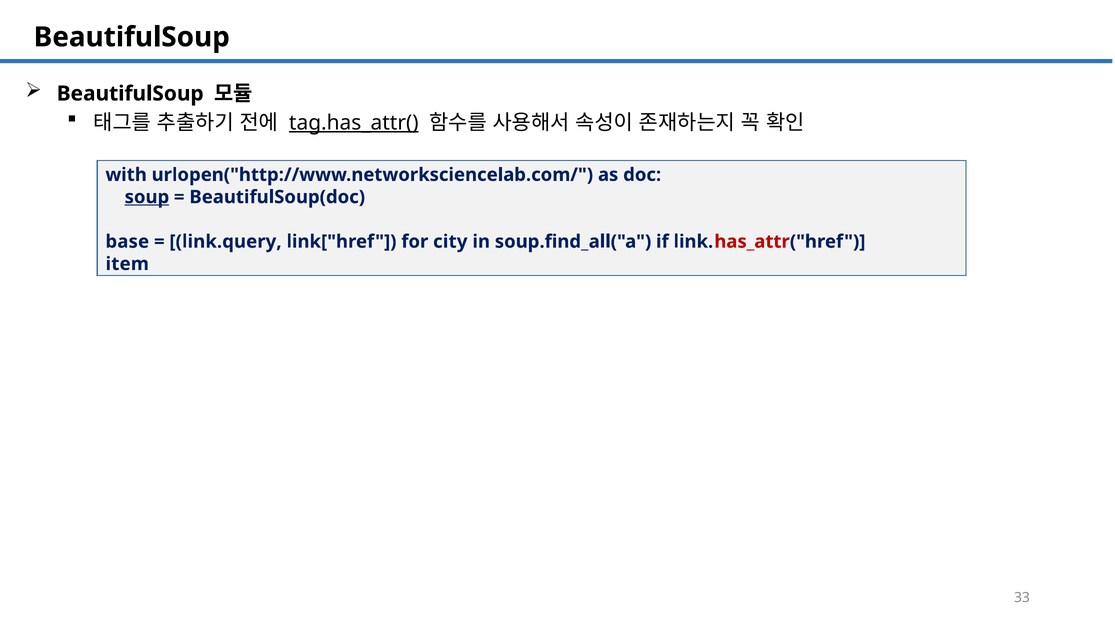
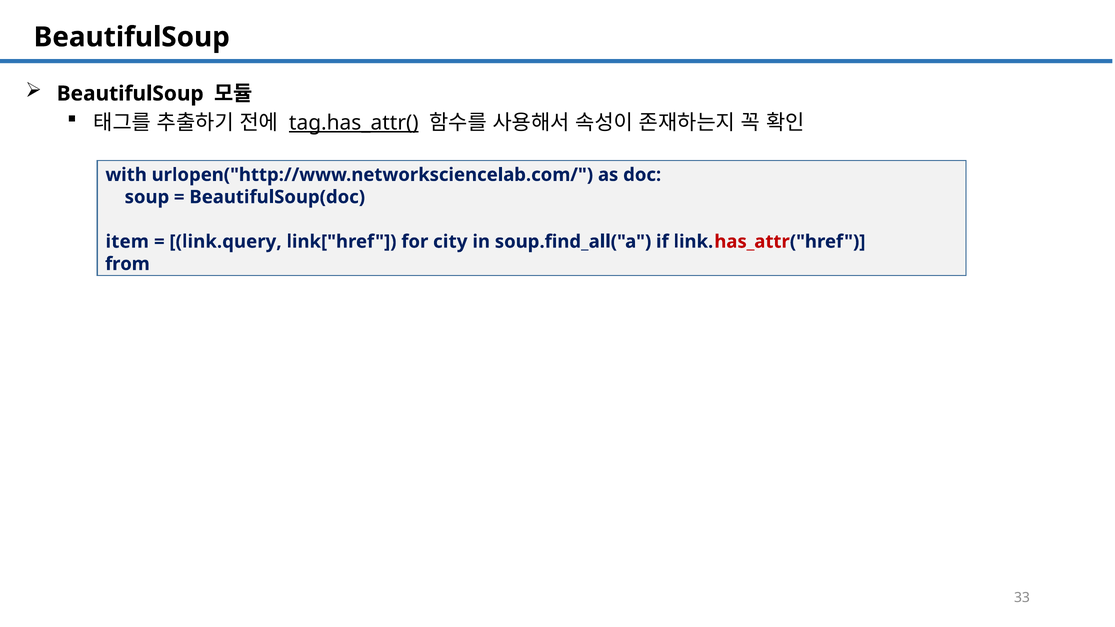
soup underline: present -> none (147, 197)
base: base -> item (127, 242)
item: item -> from (127, 264)
